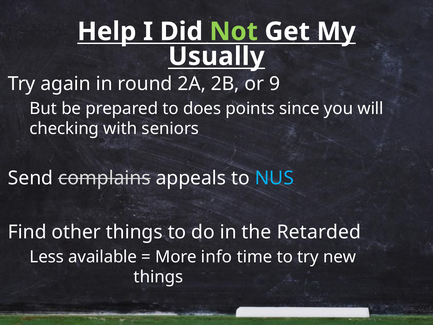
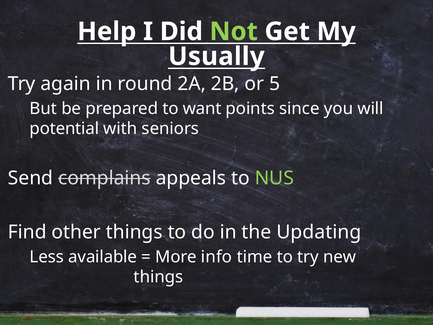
9: 9 -> 5 (275, 84)
does: does -> want (202, 108)
checking: checking -> potential (64, 129)
NUS colour: light blue -> light green (274, 178)
Retarded: Retarded -> Updating (319, 232)
